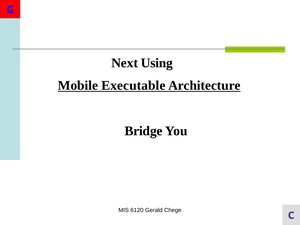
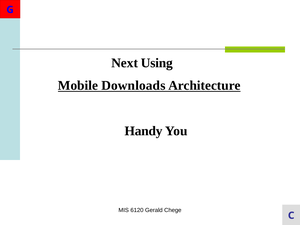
Executable: Executable -> Downloads (133, 86)
Bridge: Bridge -> Handy (144, 131)
